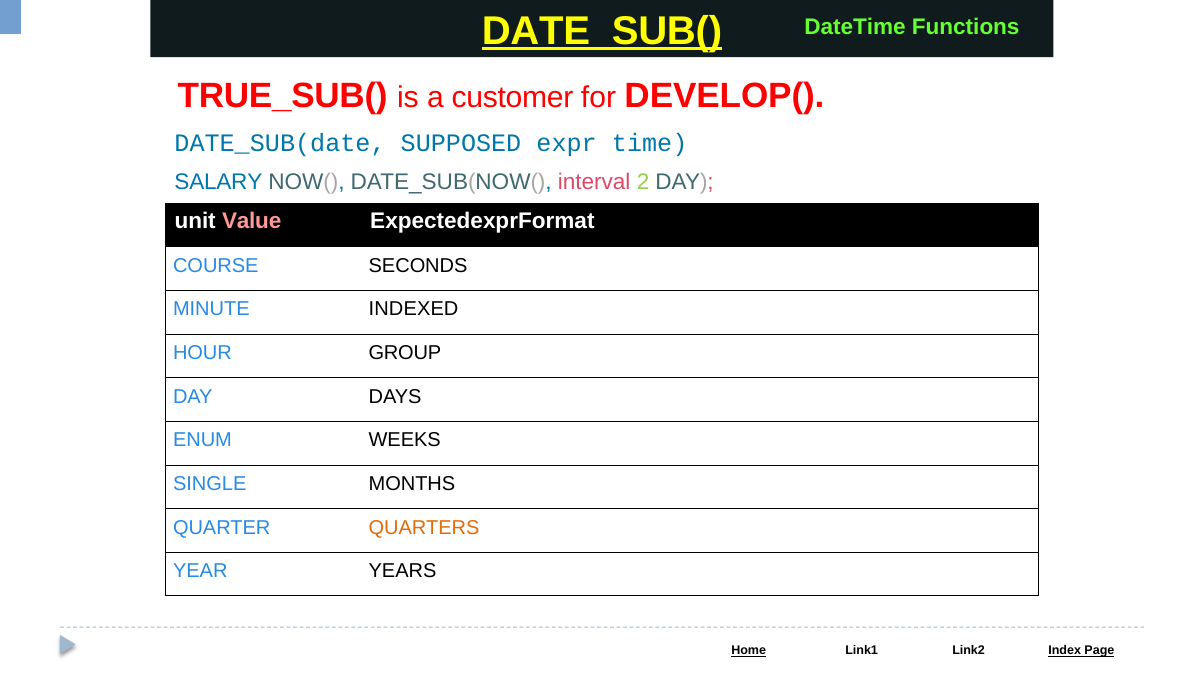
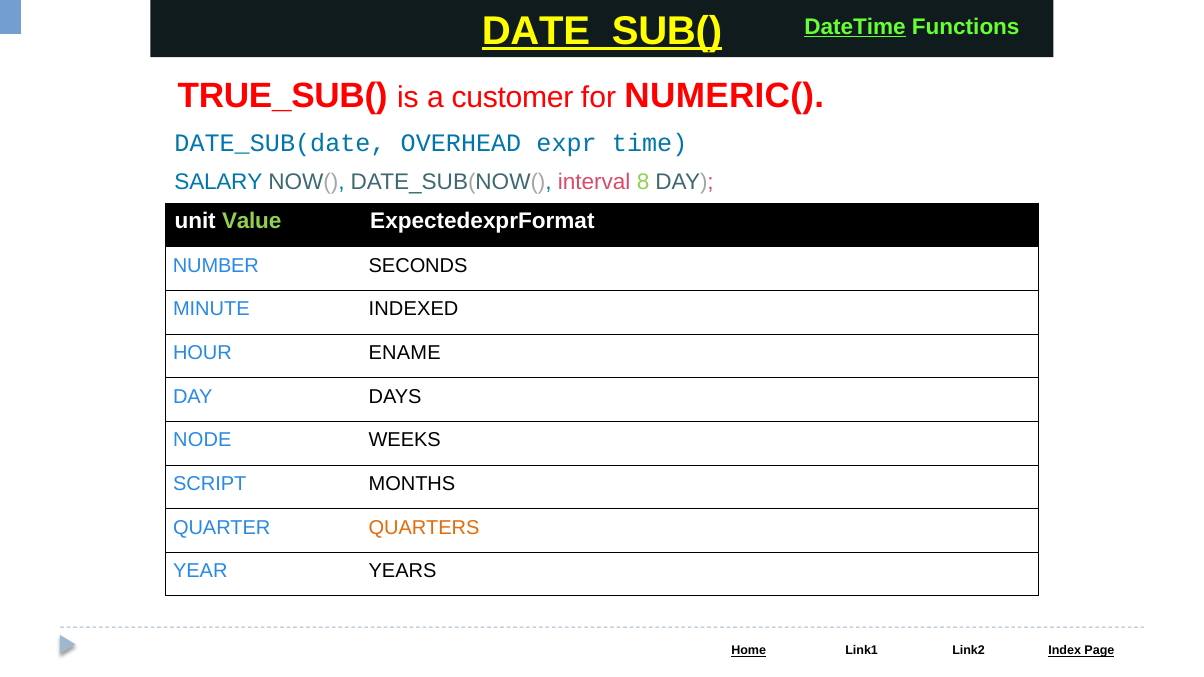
DateTime underline: none -> present (855, 27)
DEVELOP(: DEVELOP( -> NUMERIC( (724, 96)
SUPPOSED: SUPPOSED -> OVERHEAD (461, 143)
2: 2 -> 8 (643, 182)
Value colour: pink -> light green (252, 221)
COURSE: COURSE -> NUMBER (216, 266)
GROUP: GROUP -> ENAME (405, 353)
ENUM: ENUM -> NODE (202, 440)
SINGLE: SINGLE -> SCRIPT (210, 484)
